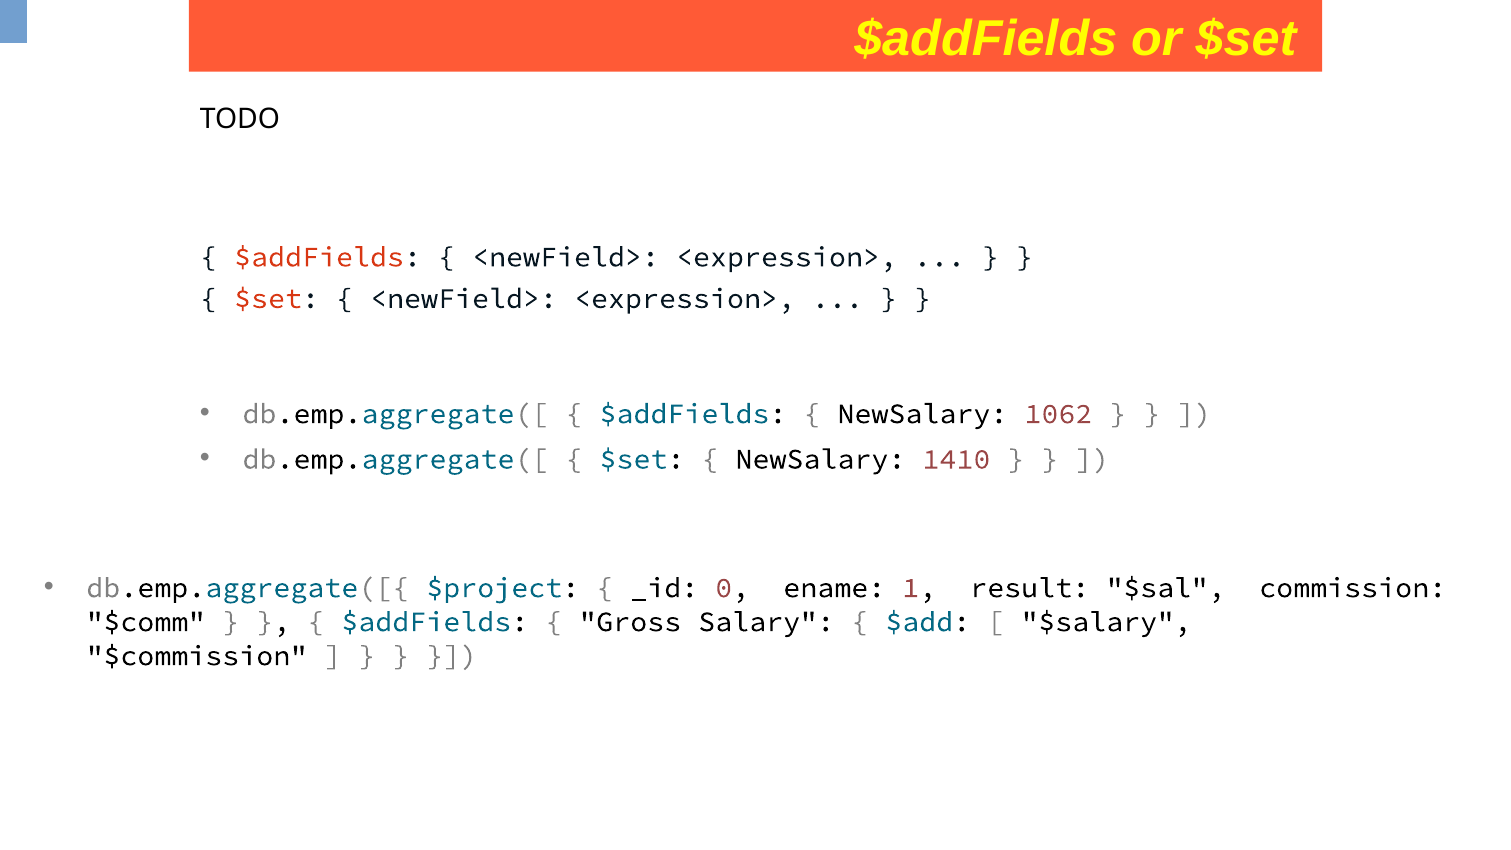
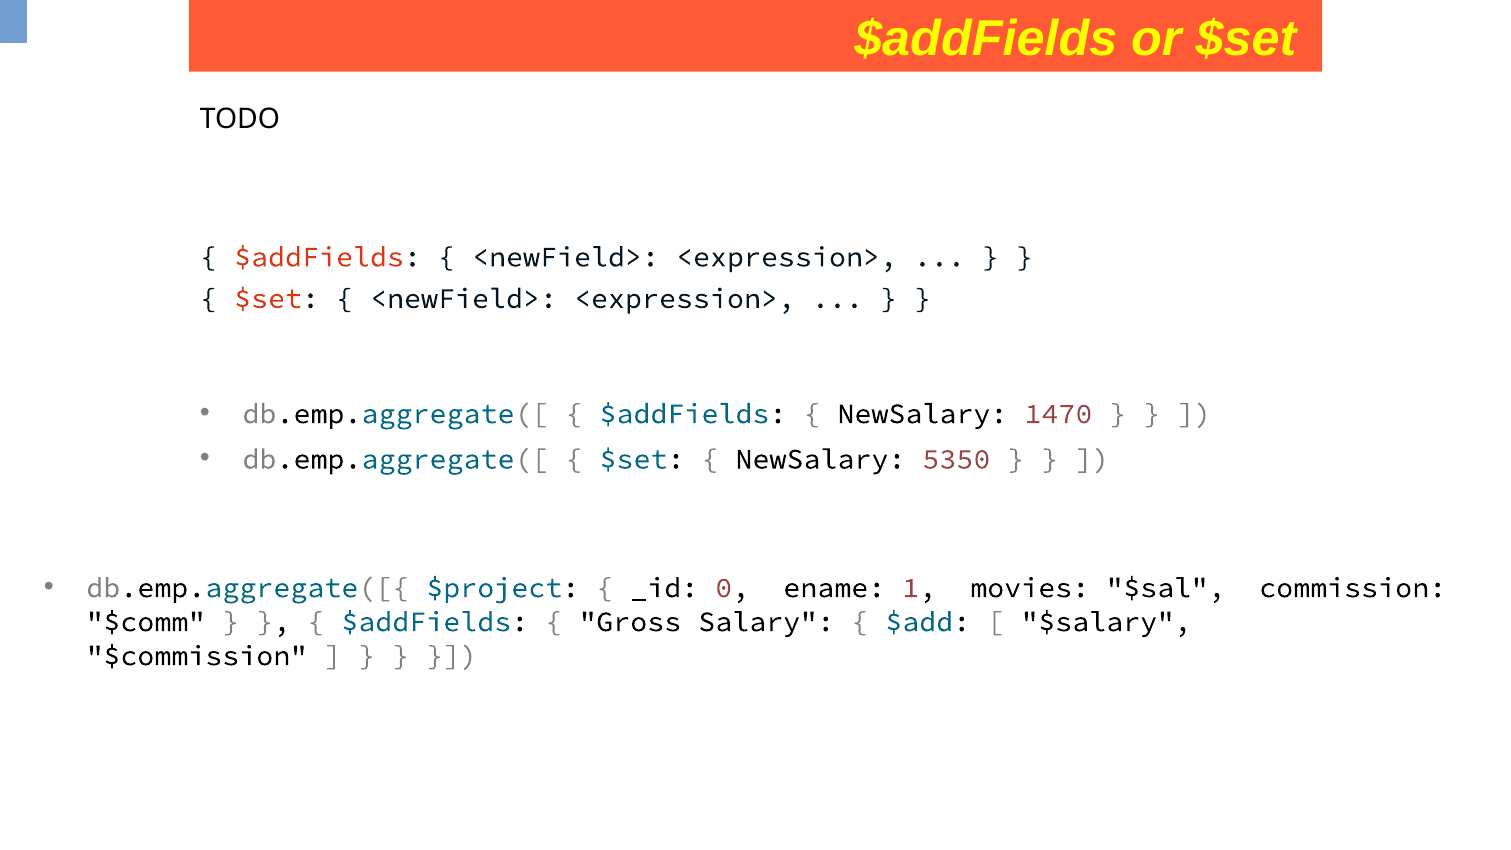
1062: 1062 -> 1470 (1058, 414)
1410: 1410 -> 5350 (956, 459)
result: result -> movies (1030, 588)
